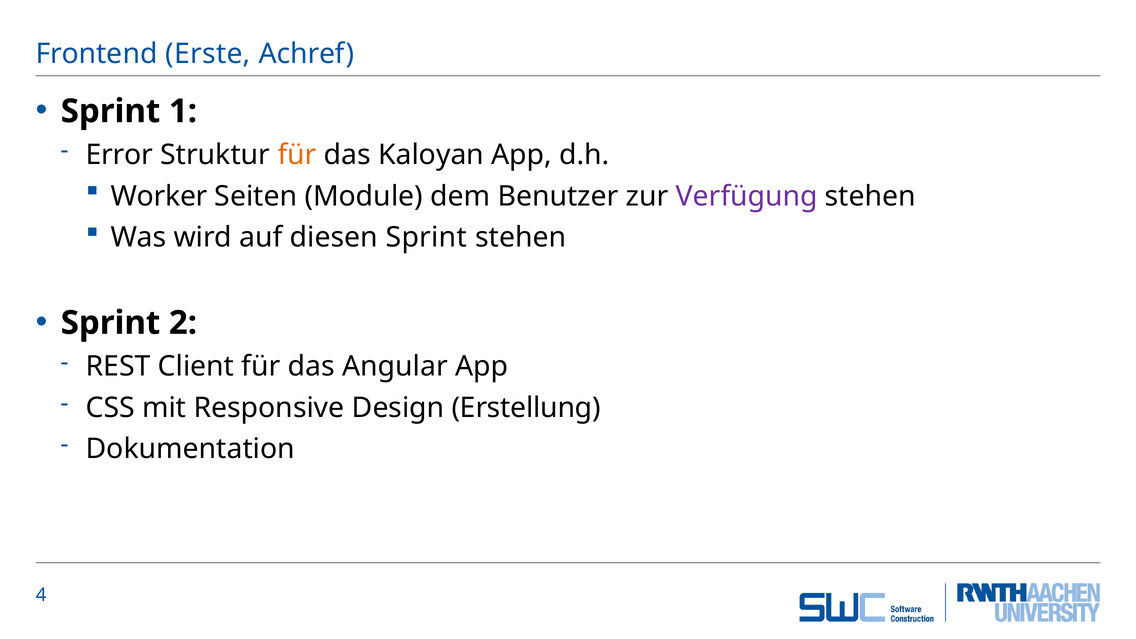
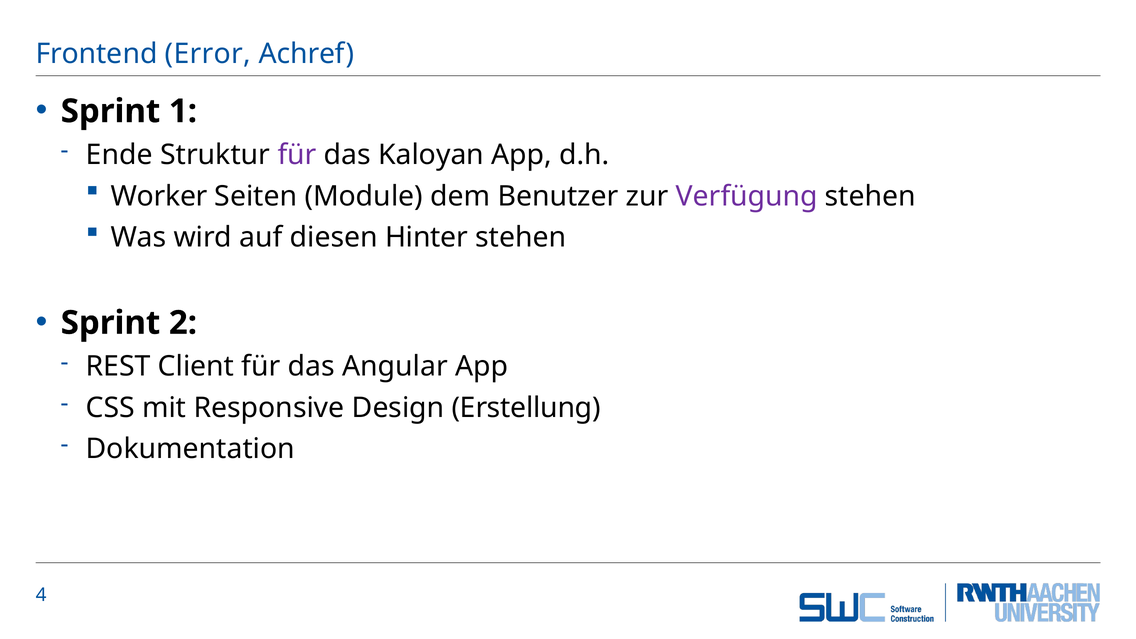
Erste: Erste -> Error (208, 54)
Error: Error -> Ende (119, 155)
für colour: orange -> purple (297, 155)
diesen Sprint: Sprint -> Hinter (427, 237)
